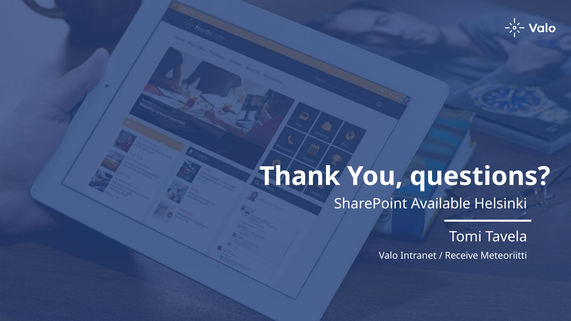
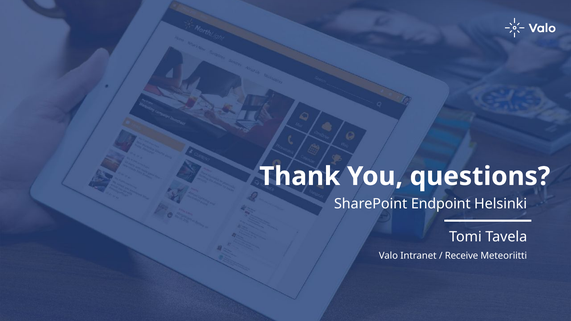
Available: Available -> Endpoint (441, 204)
